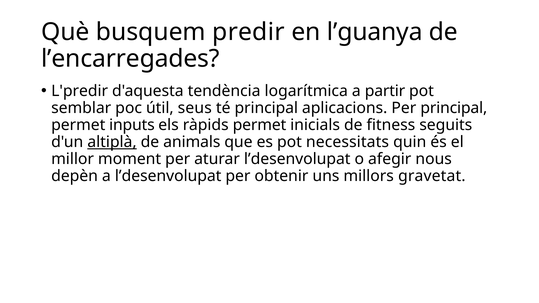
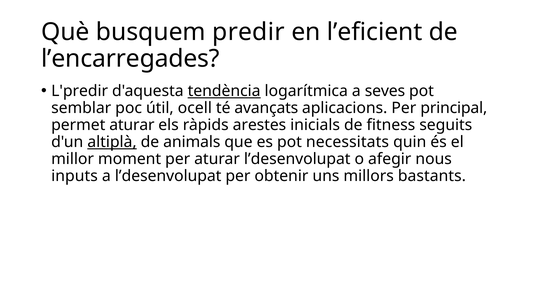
l’guanya: l’guanya -> l’eficient (375, 32)
tendència underline: none -> present (224, 91)
partir: partir -> seves (385, 91)
seus: seus -> ocell (195, 108)
té principal: principal -> avançats (266, 108)
permet inputs: inputs -> aturar (132, 125)
ràpids permet: permet -> arestes (259, 125)
depèn: depèn -> inputs (75, 176)
gravetat: gravetat -> bastants (432, 176)
